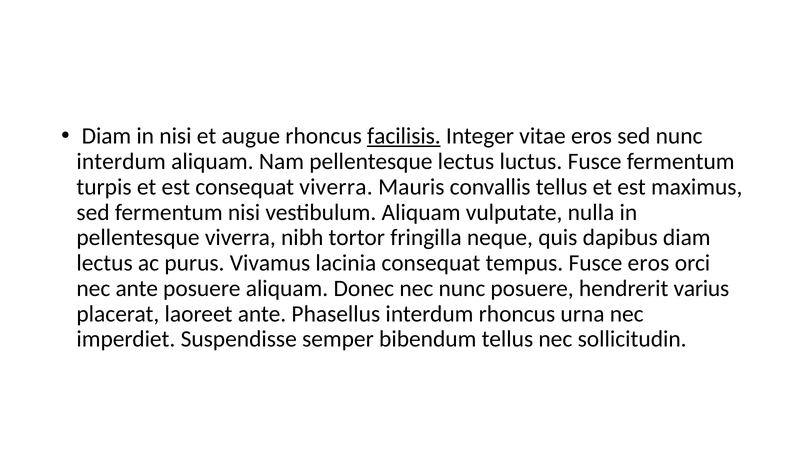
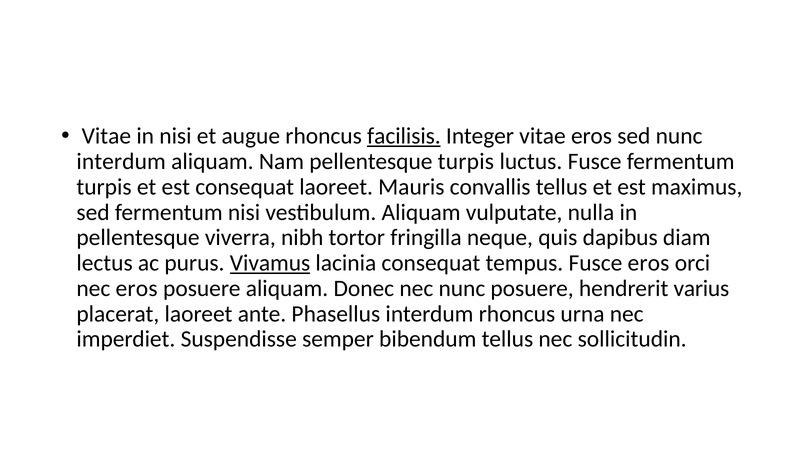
Diam: Diam -> Vitae (106, 136)
pellentesque lectus: lectus -> turpis (466, 161)
consequat viverra: viverra -> laoreet (336, 187)
Vivamus underline: none -> present (270, 263)
nec ante: ante -> eros (137, 288)
